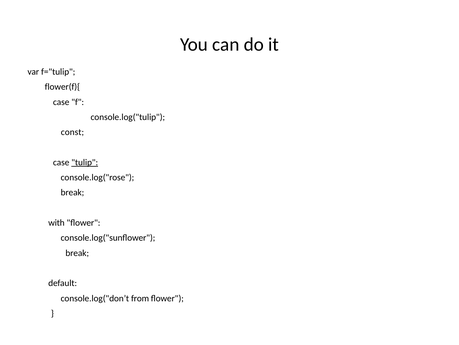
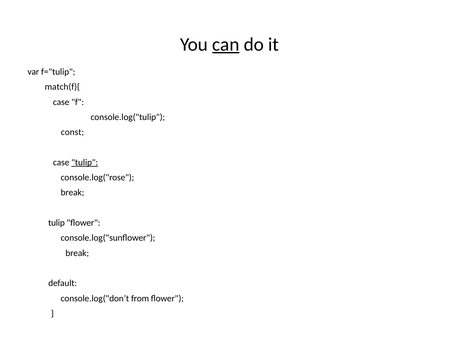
can underline: none -> present (226, 44)
flower(f){: flower(f){ -> match(f){ (62, 87)
with: with -> tulip (56, 222)
